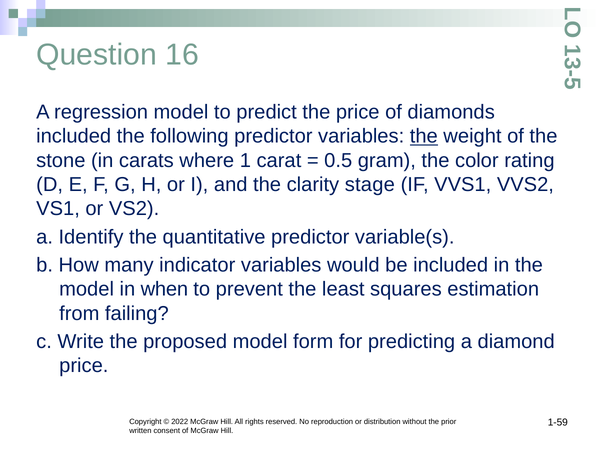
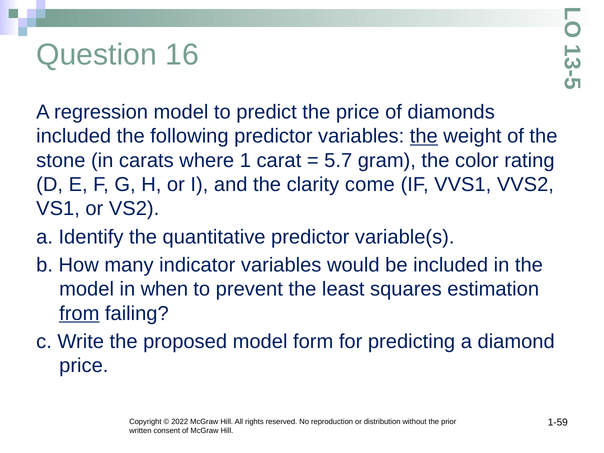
0.5: 0.5 -> 5.7 (338, 160)
stage: stage -> come (370, 185)
from underline: none -> present (79, 313)
